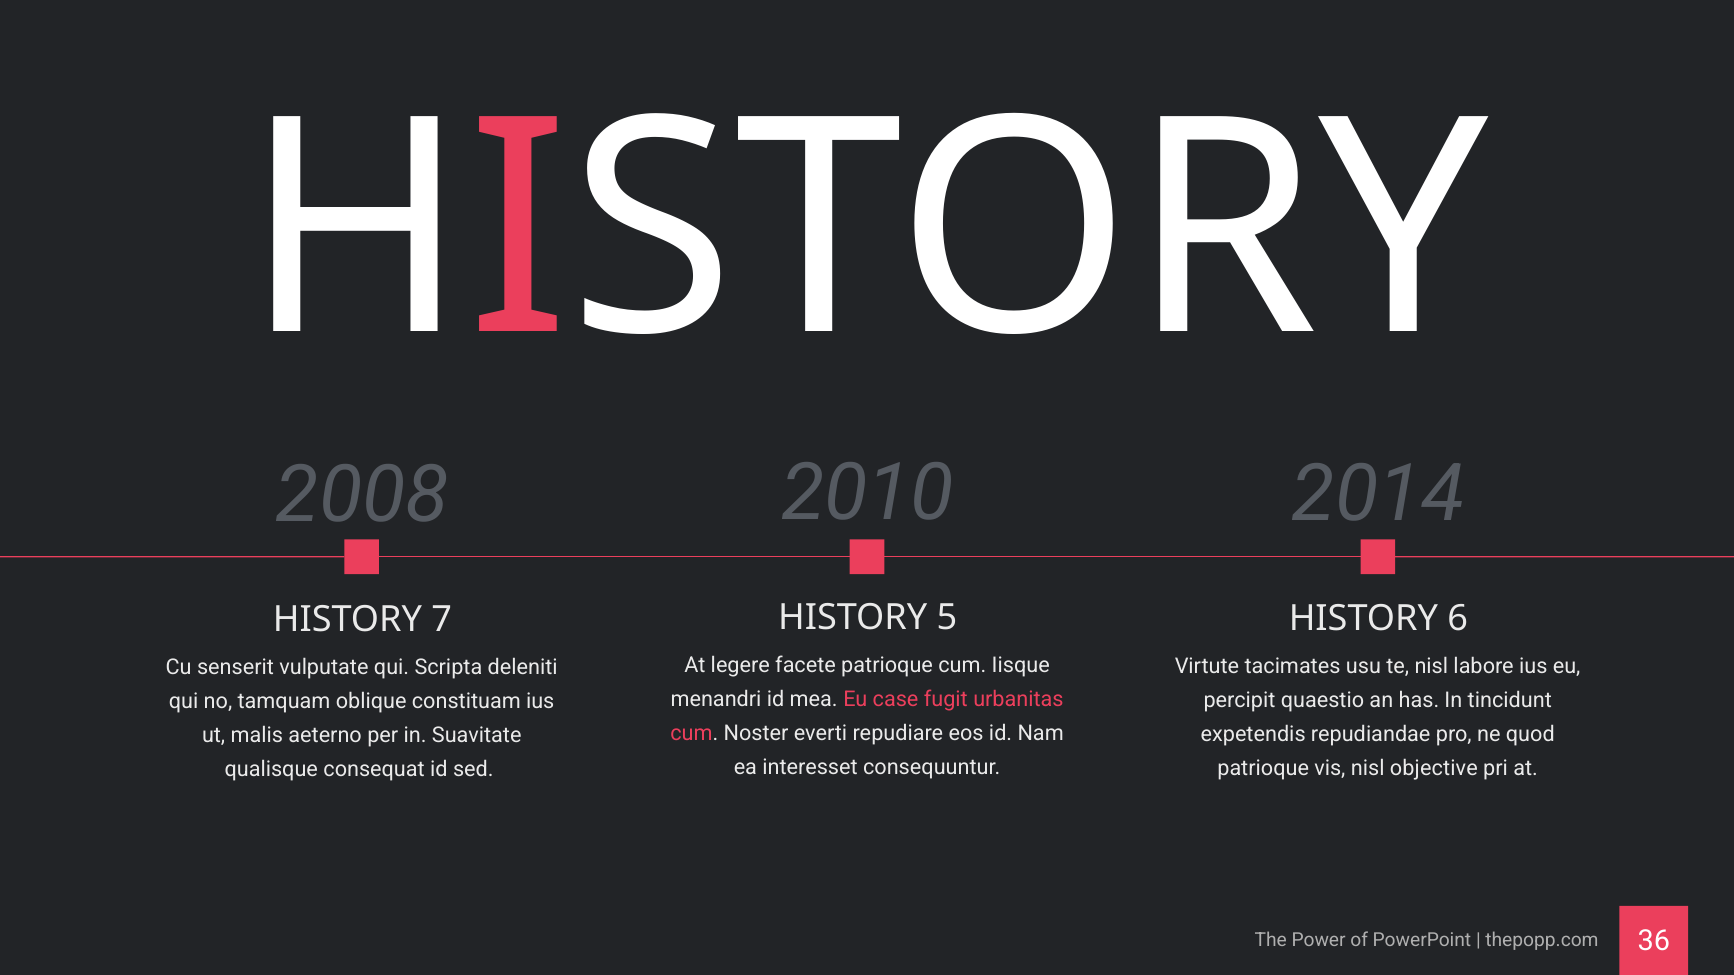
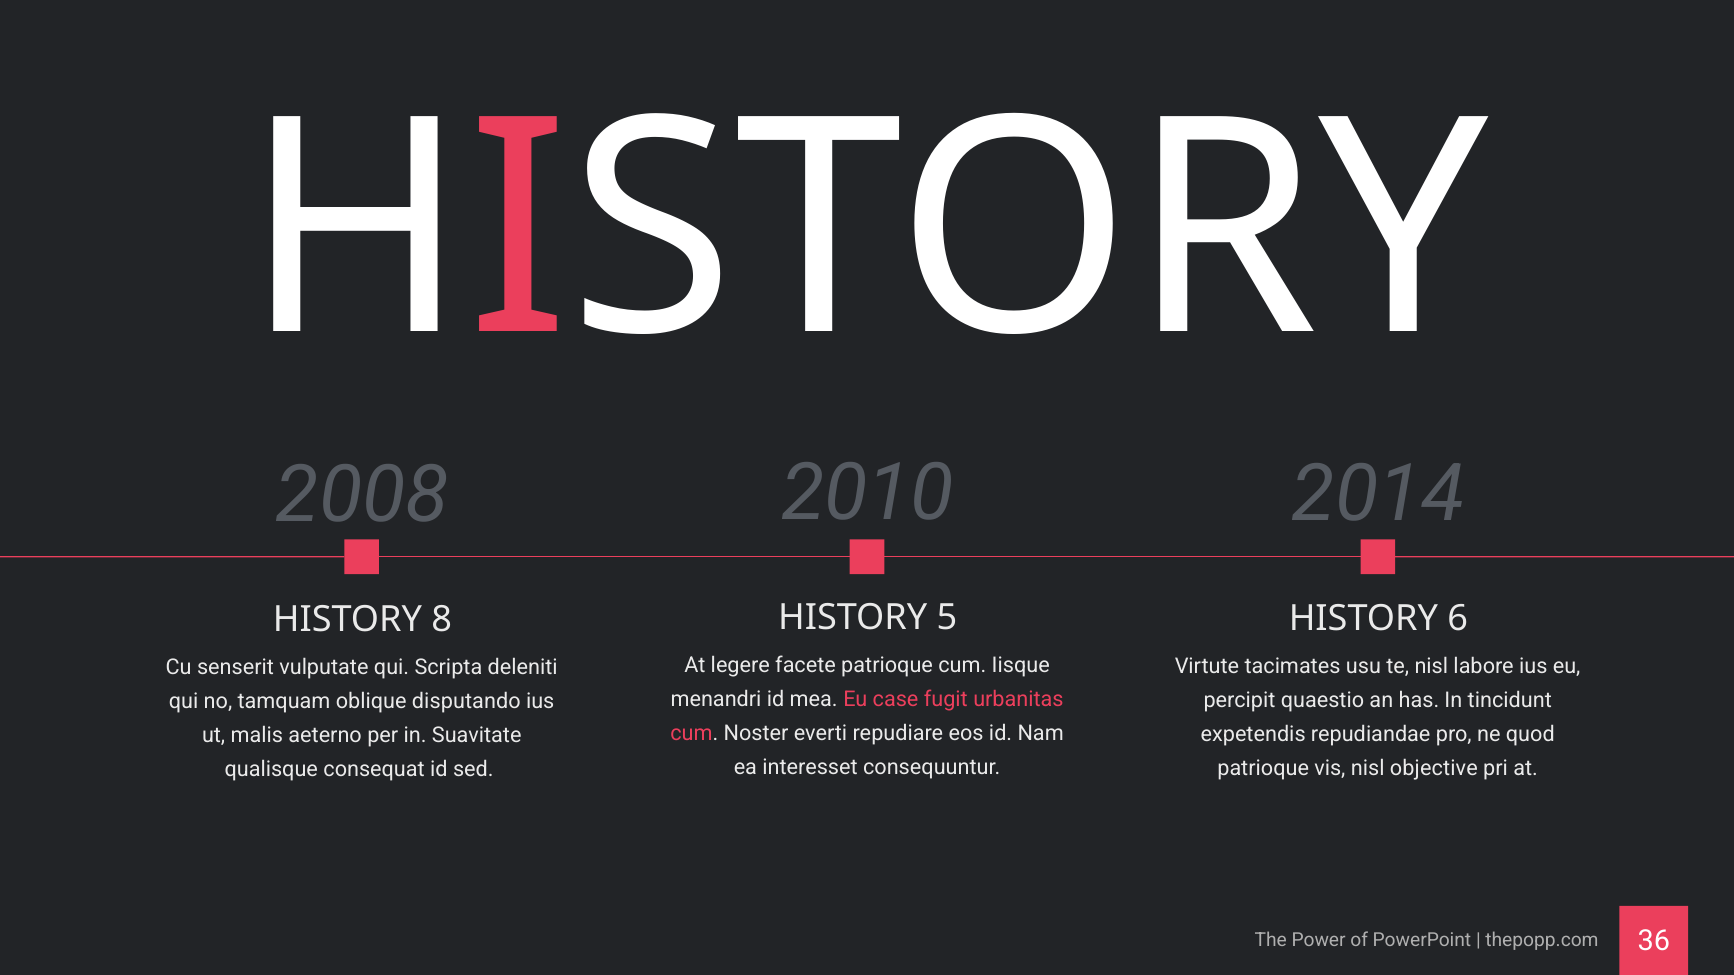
7: 7 -> 8 (442, 620)
constituam: constituam -> disputando (466, 702)
